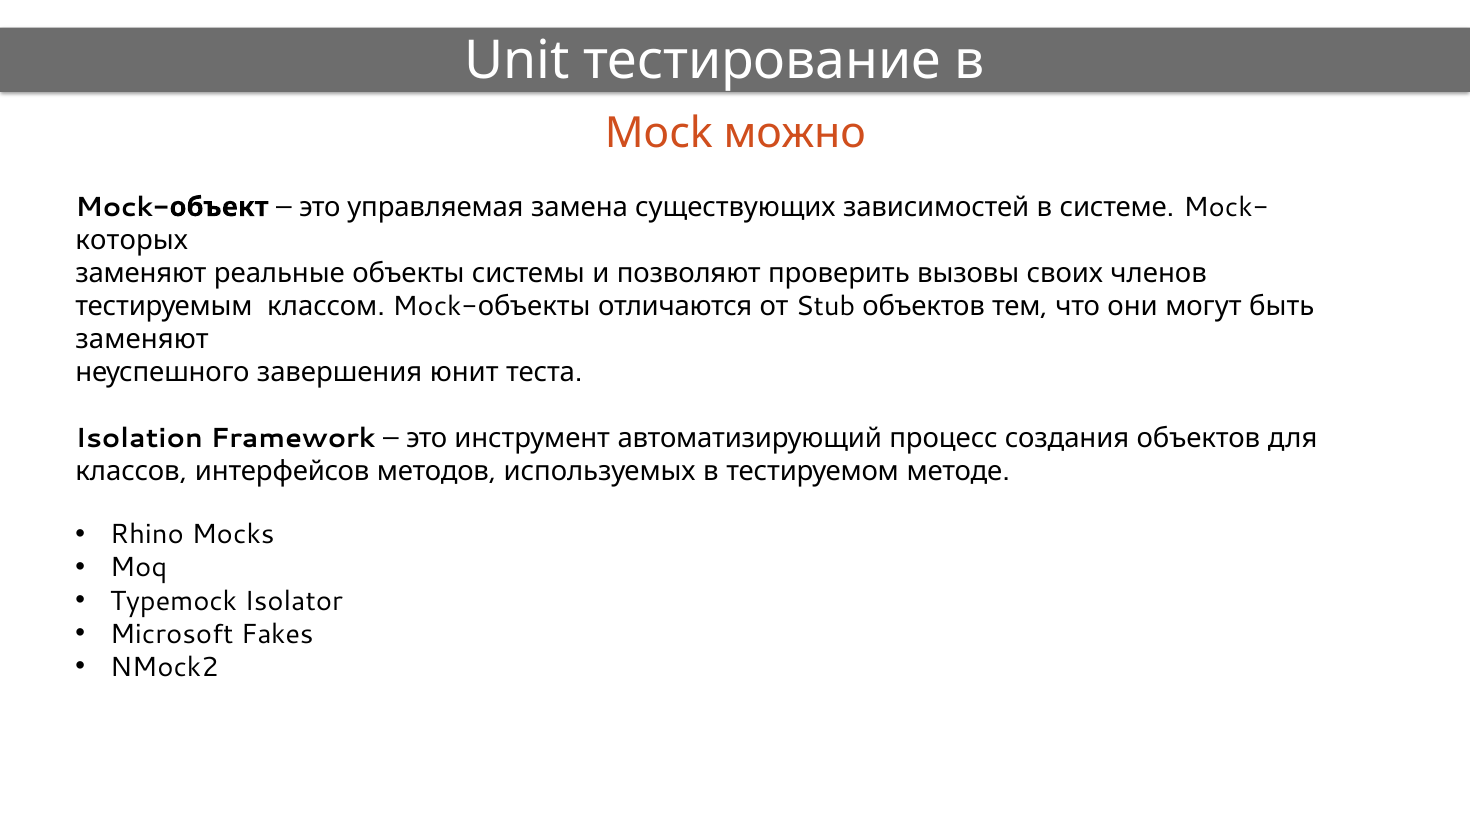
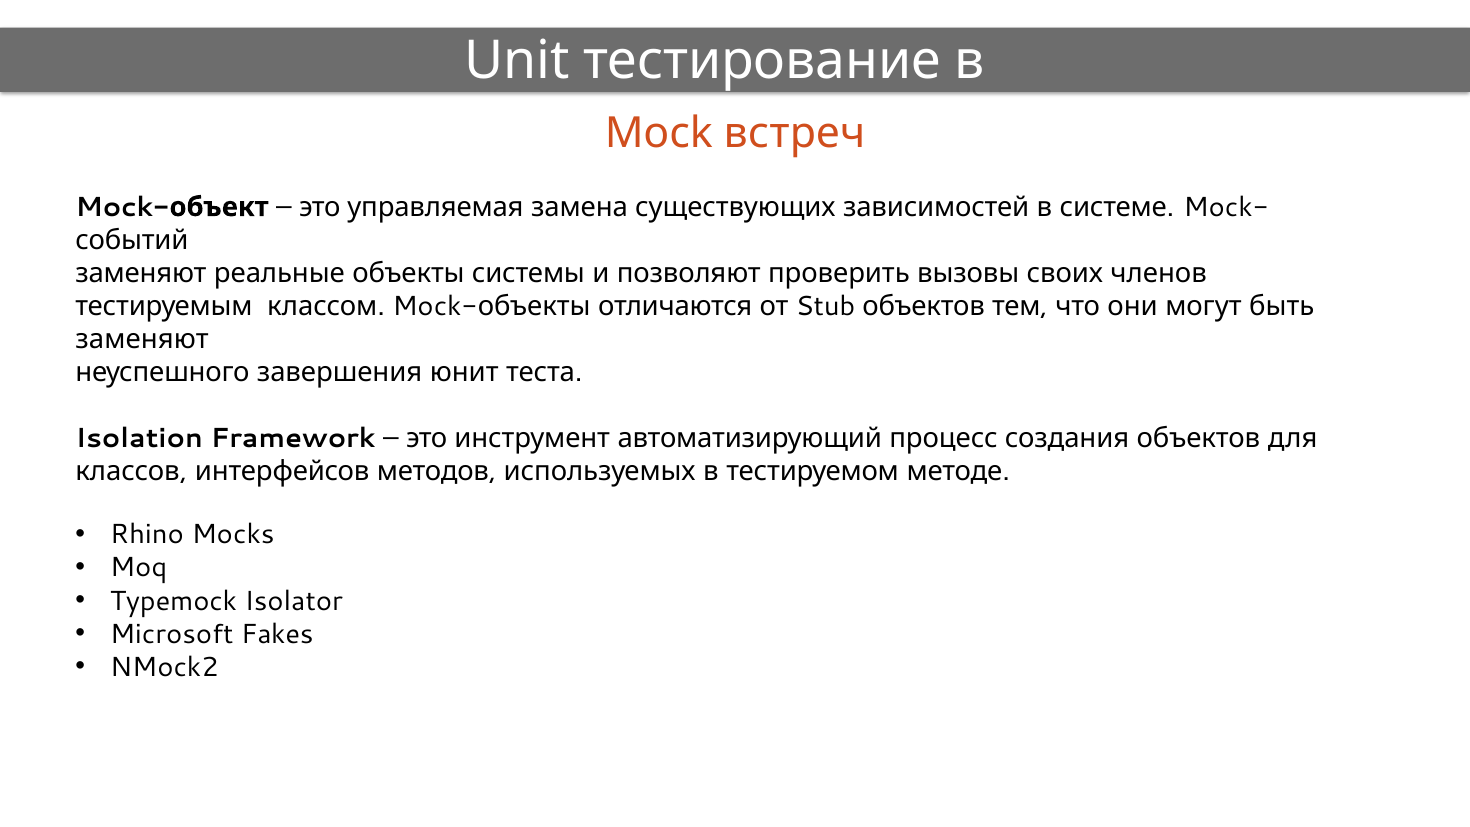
можно: можно -> встреч (794, 133)
которых: которых -> событий (132, 240)
